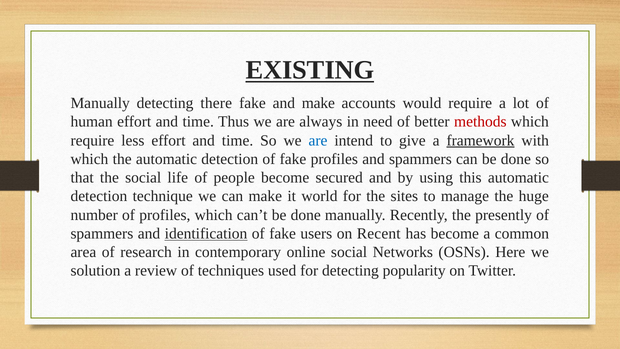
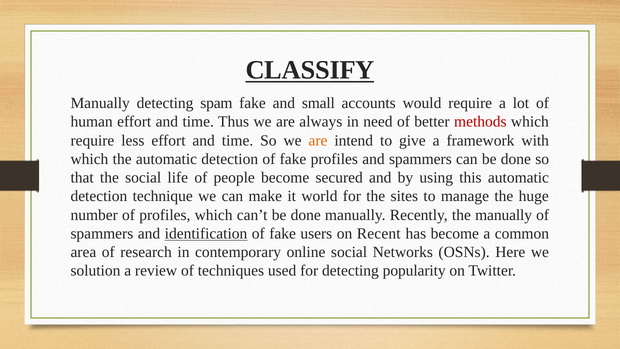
EXISTING: EXISTING -> CLASSIFY (310, 70)
there: there -> spam (216, 103)
and make: make -> small (318, 103)
are colour: blue -> orange (318, 140)
framework underline: present -> none (480, 140)
the presently: presently -> manually (504, 215)
